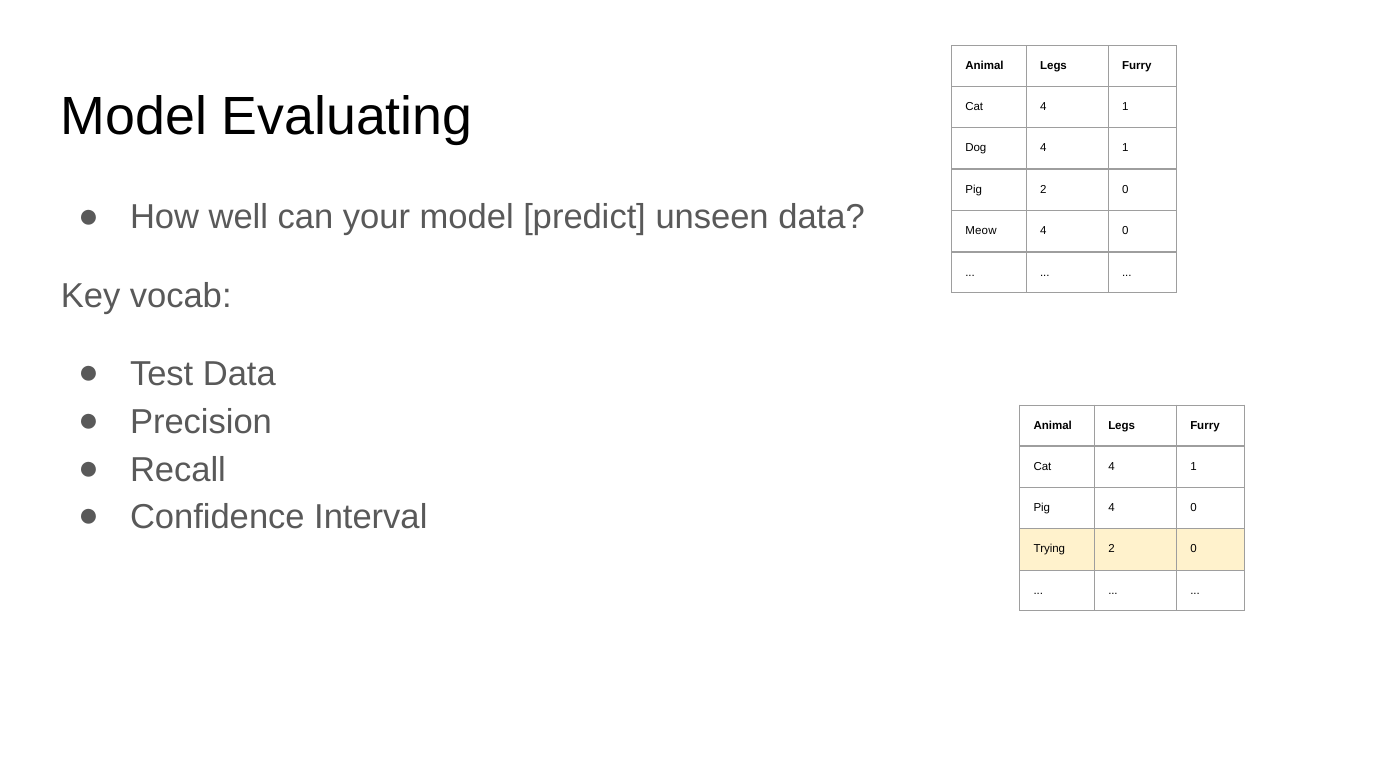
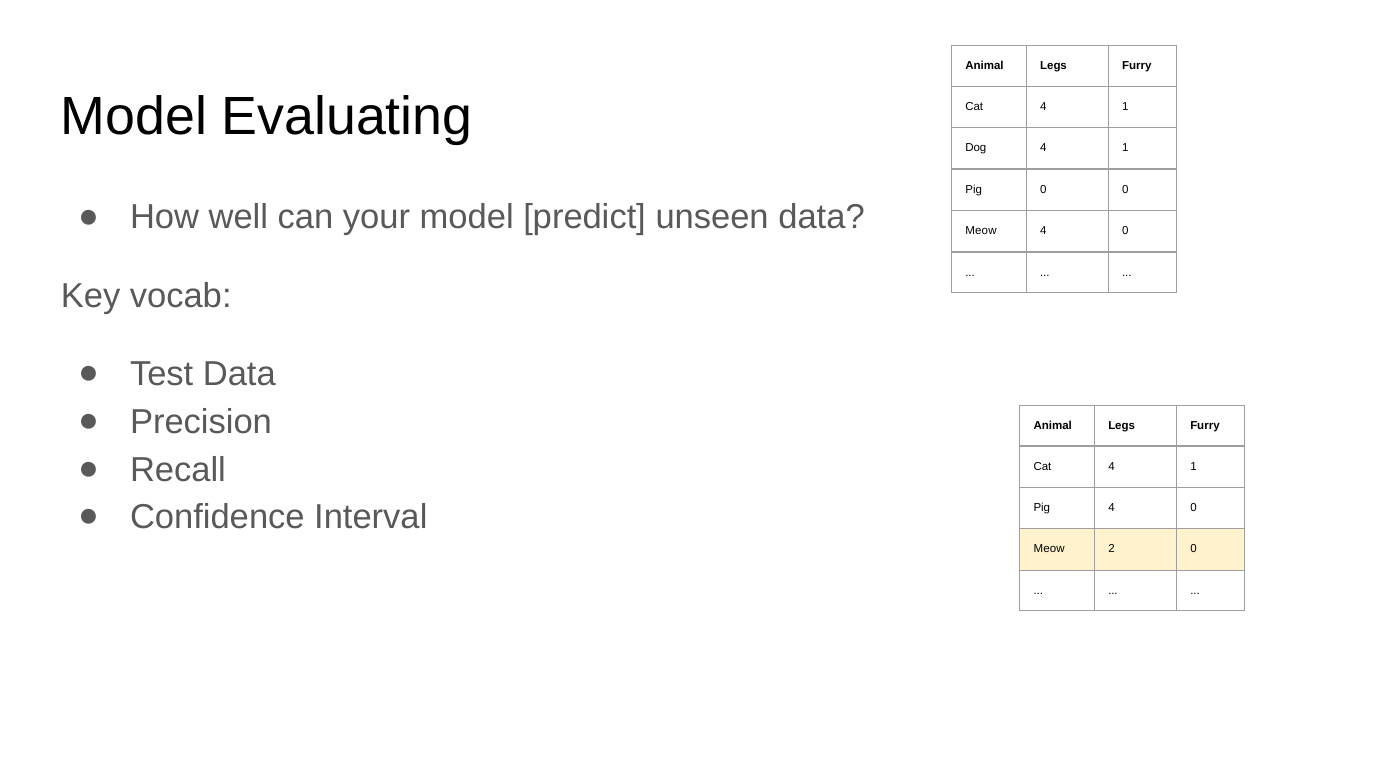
Pig 2: 2 -> 0 (1043, 189)
Trying: Trying -> Meow (1049, 549)
